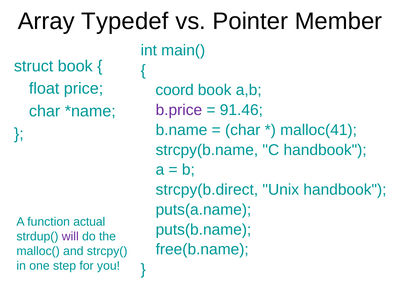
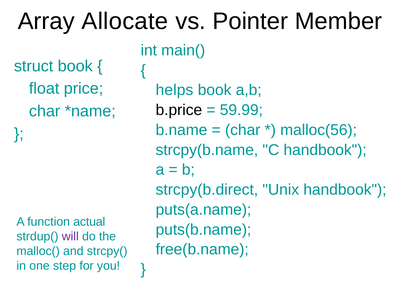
Typedef: Typedef -> Allocate (125, 21)
coord: coord -> helps (174, 90)
b.price colour: purple -> black (179, 110)
91.46: 91.46 -> 59.99 (241, 110)
malloc(41: malloc(41 -> malloc(56 (319, 130)
